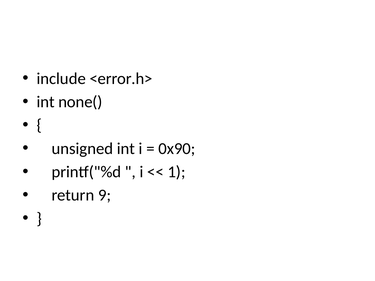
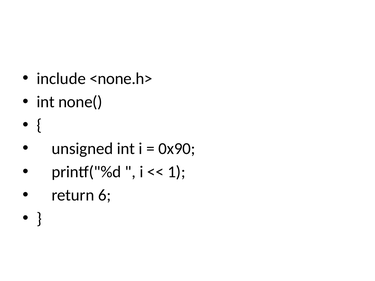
<error.h>: <error.h> -> <none.h> (121, 79)
9: 9 -> 6 (105, 195)
